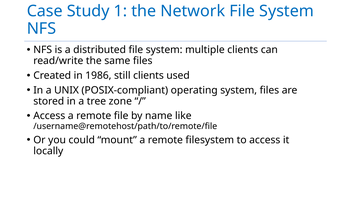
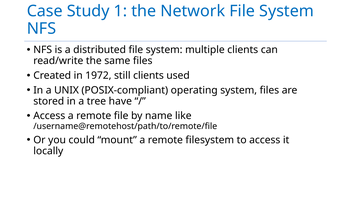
1986: 1986 -> 1972 (98, 76)
zone: zone -> have (120, 101)
